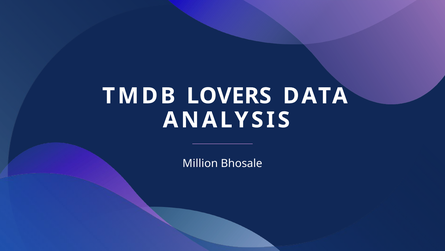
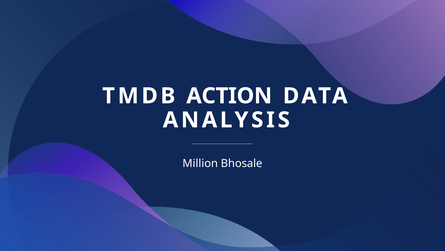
LOVERS: LOVERS -> ACTION (229, 96)
